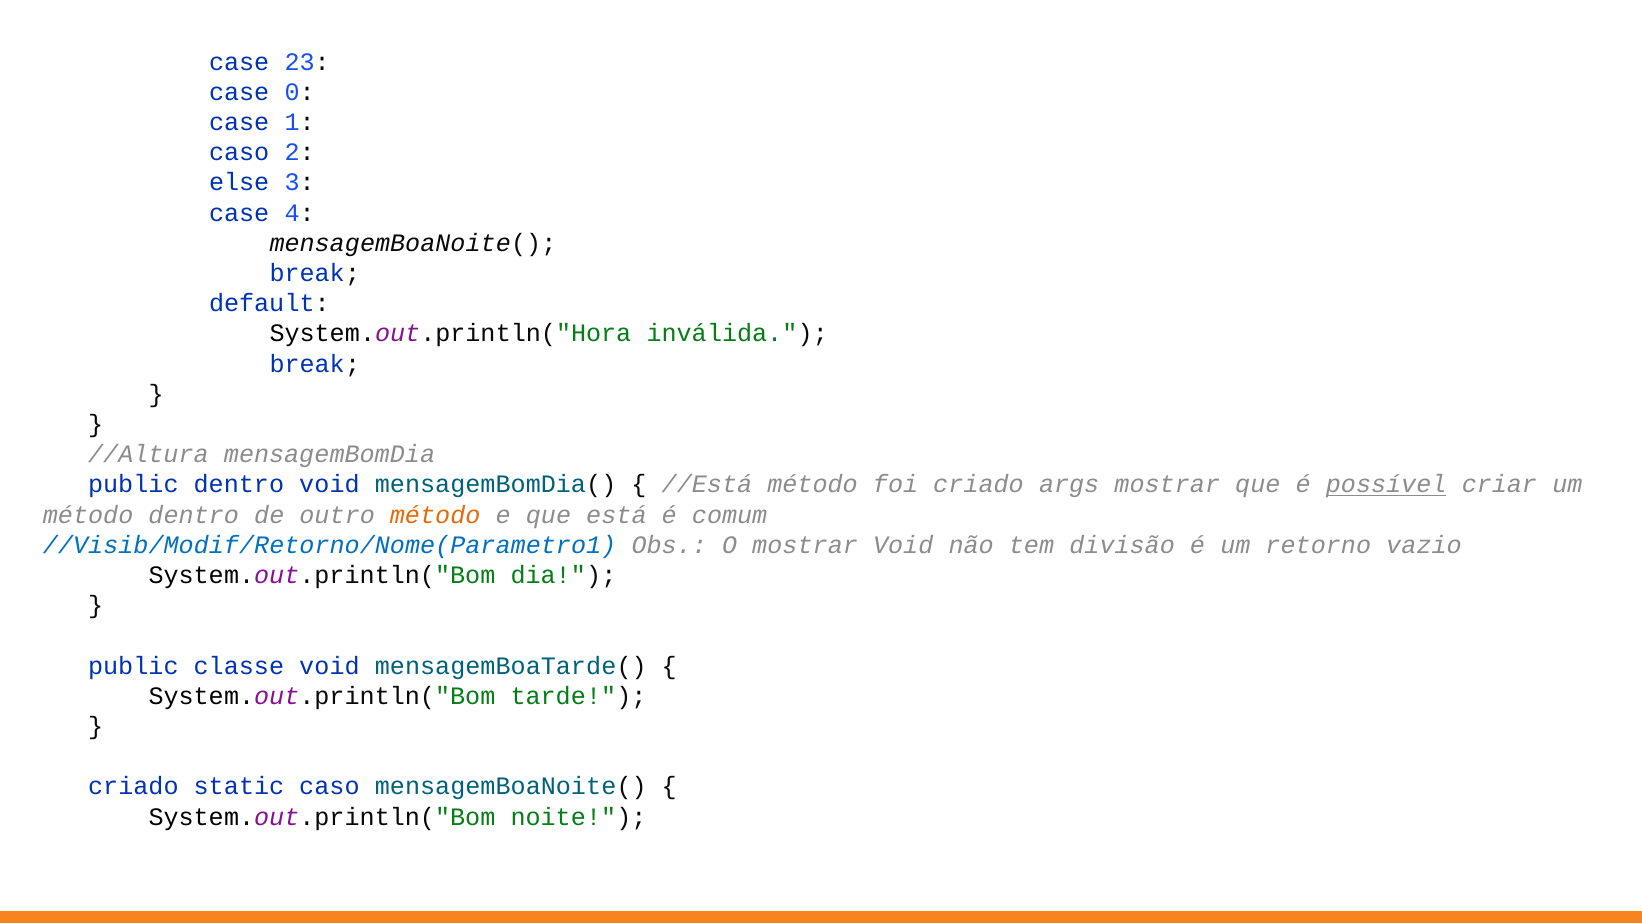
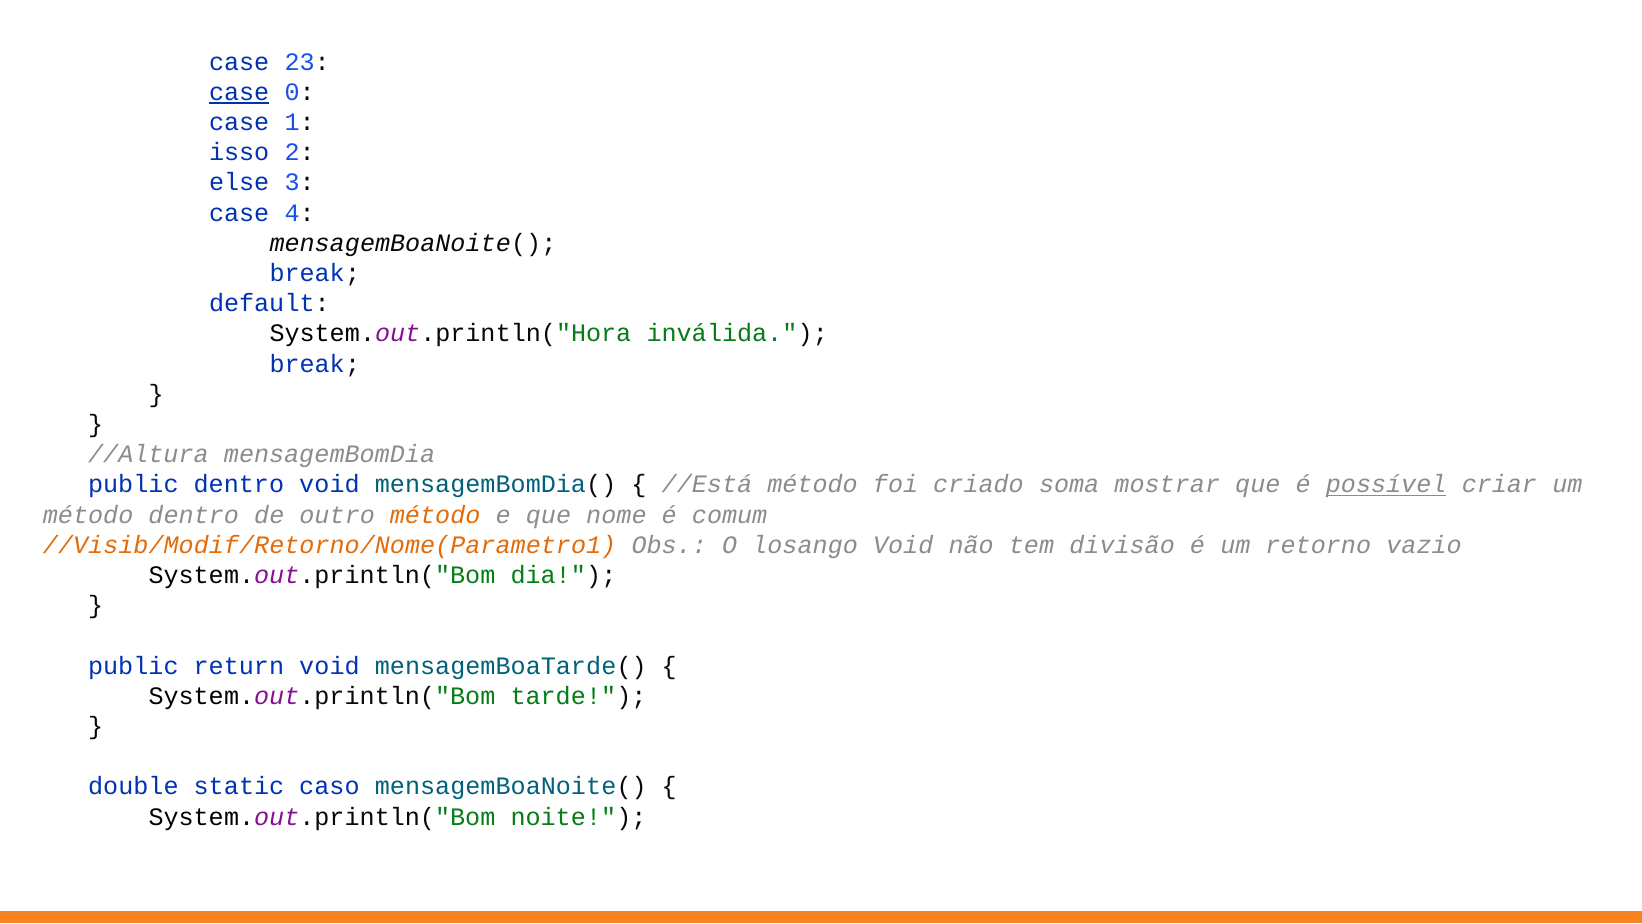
case underline: none -> present (239, 92)
caso: caso -> isso (239, 152)
args: args -> soma (1069, 485)
está: está -> nome (616, 515)
//Visib/Modif/Retorno/Nome(Parametro1 colour: blue -> orange (330, 545)
O mostrar: mostrar -> losango (805, 545)
classe: classe -> return (239, 666)
criado: criado -> double (133, 786)
